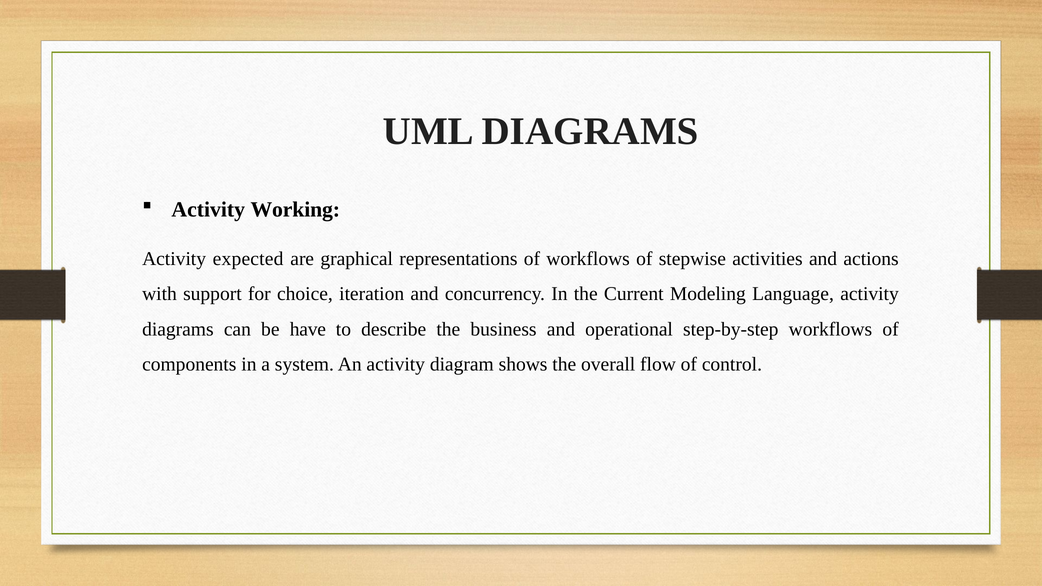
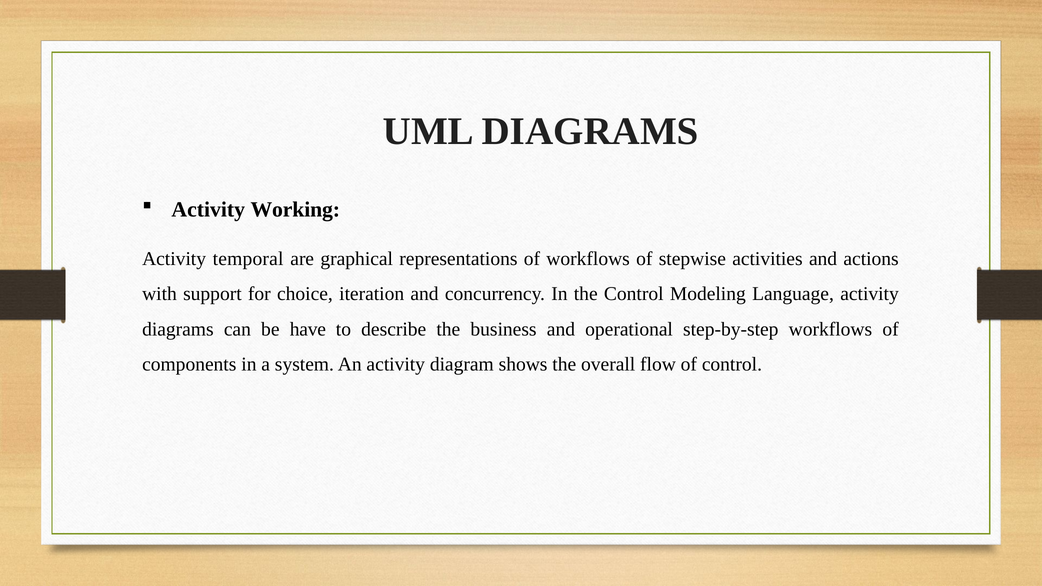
expected: expected -> temporal (248, 259)
the Current: Current -> Control (634, 294)
